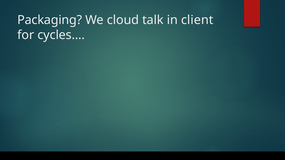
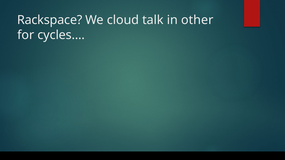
Packaging: Packaging -> Rackspace (50, 20)
client: client -> other (197, 20)
